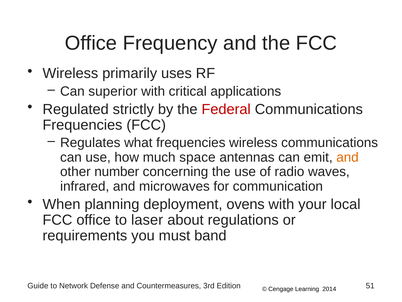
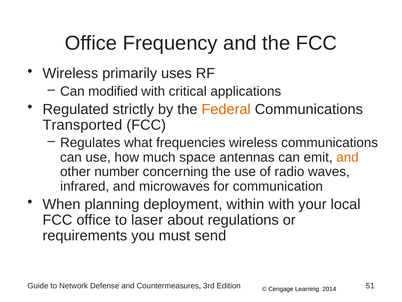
superior: superior -> modified (113, 91)
Federal colour: red -> orange (226, 109)
Frequencies: Frequencies -> Transported (82, 125)
ovens: ovens -> within (245, 204)
band: band -> send (210, 235)
